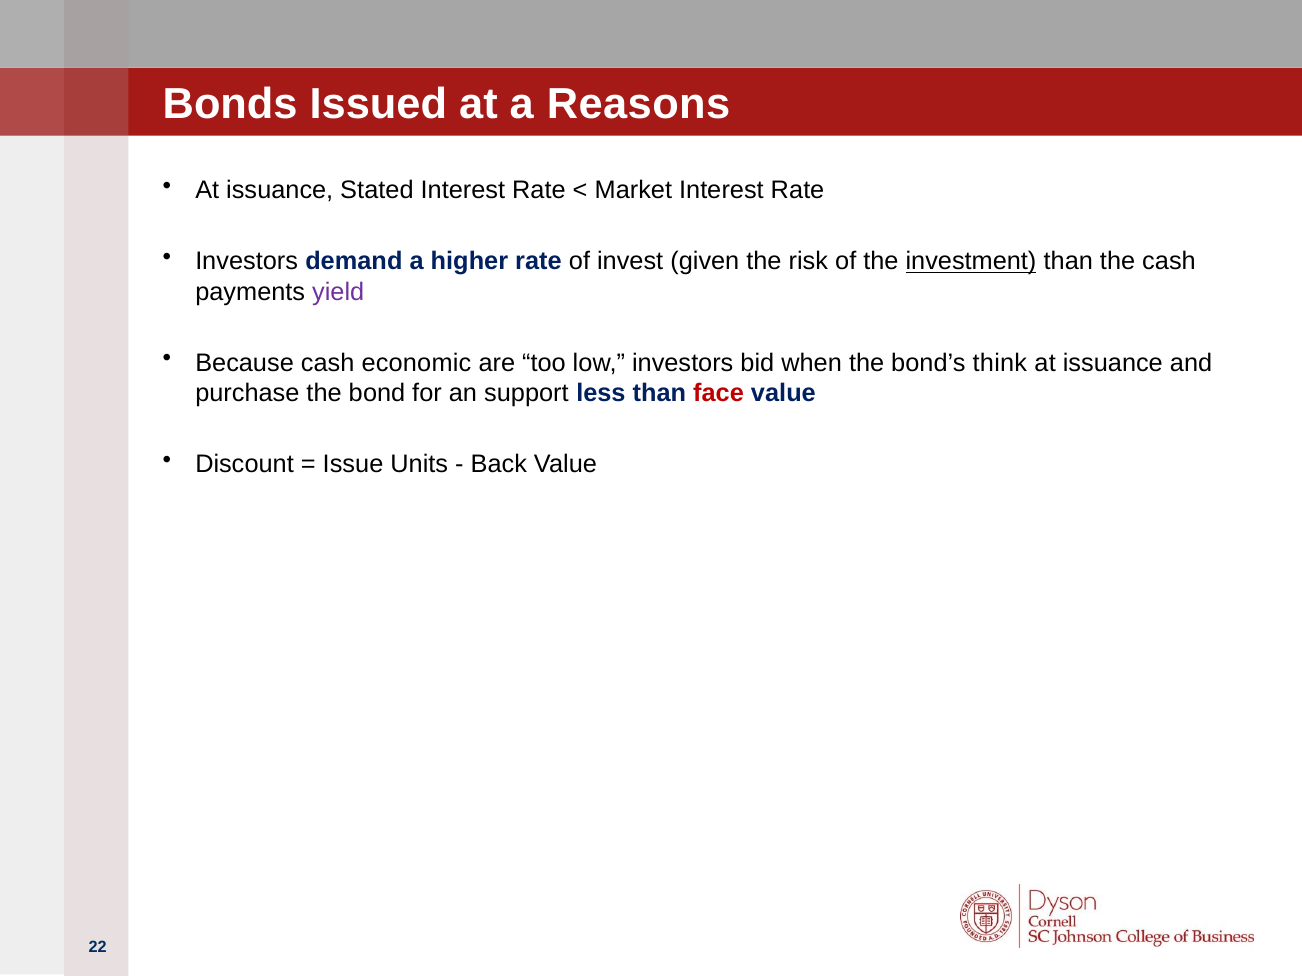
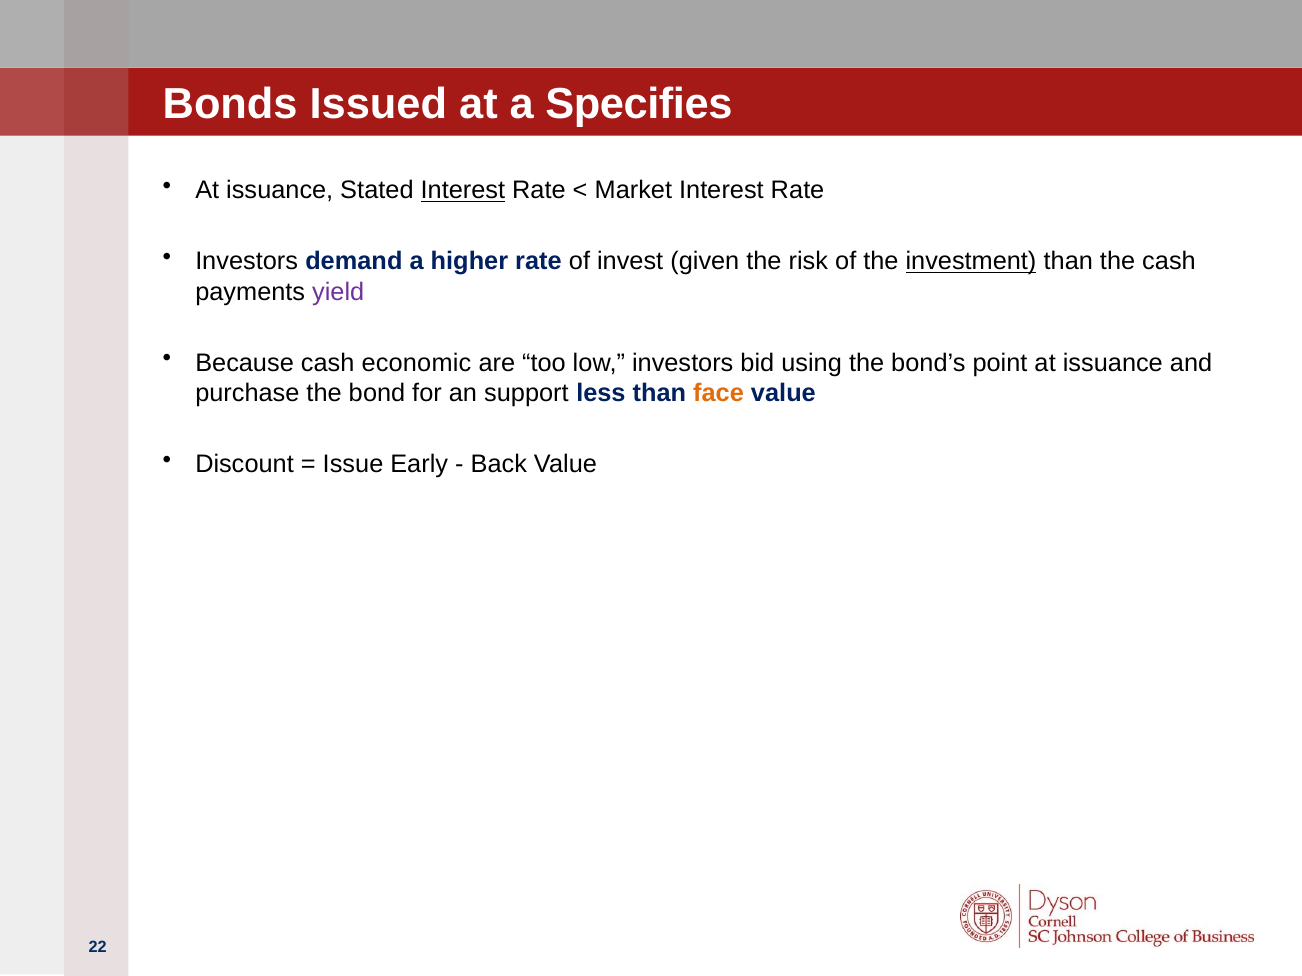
Reasons: Reasons -> Specifies (639, 104)
Interest underline: none -> present (463, 191)
when: when -> using (812, 363)
think: think -> point (1000, 363)
face colour: red -> orange (719, 393)
Units: Units -> Early (419, 464)
